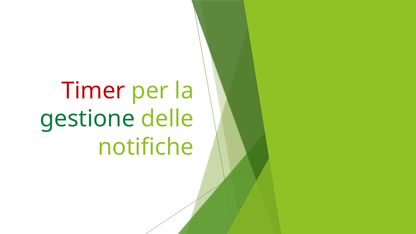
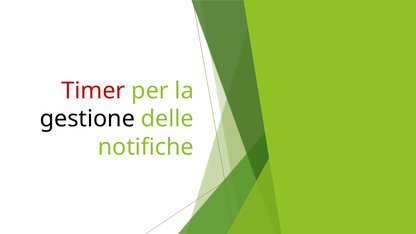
gestione colour: green -> black (87, 119)
